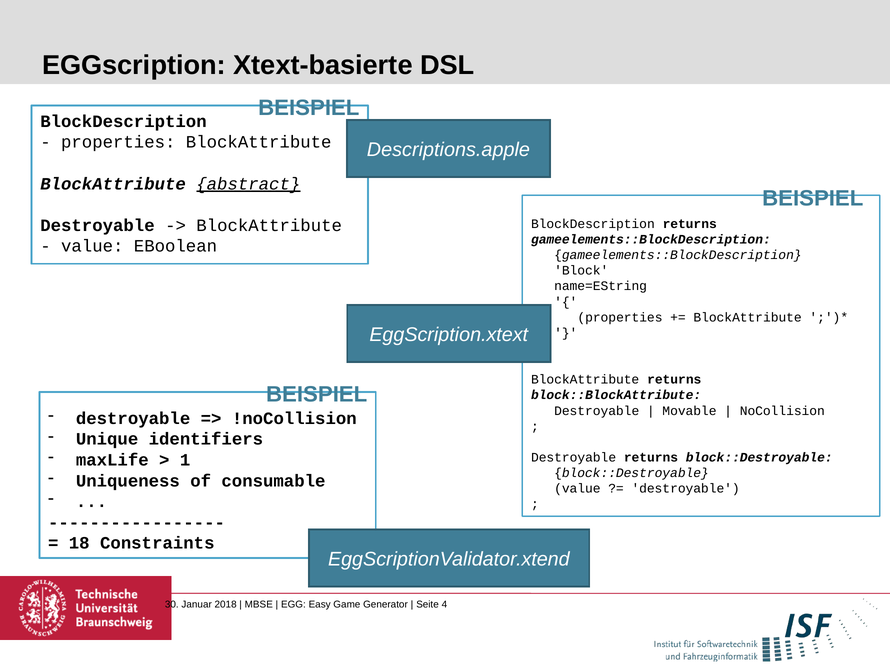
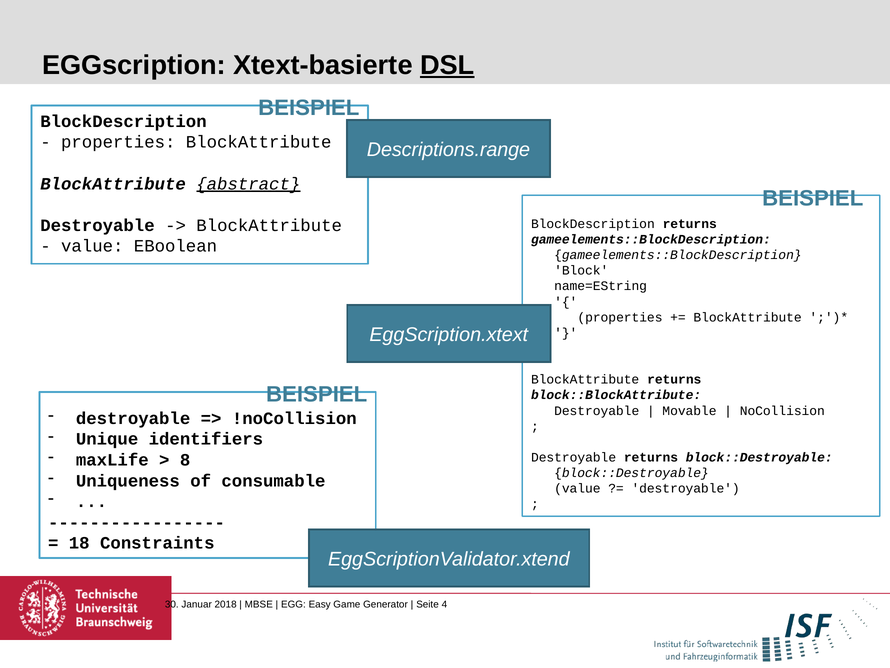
DSL underline: none -> present (447, 65)
Descriptions.apple: Descriptions.apple -> Descriptions.range (448, 150)
1: 1 -> 8 (185, 460)
